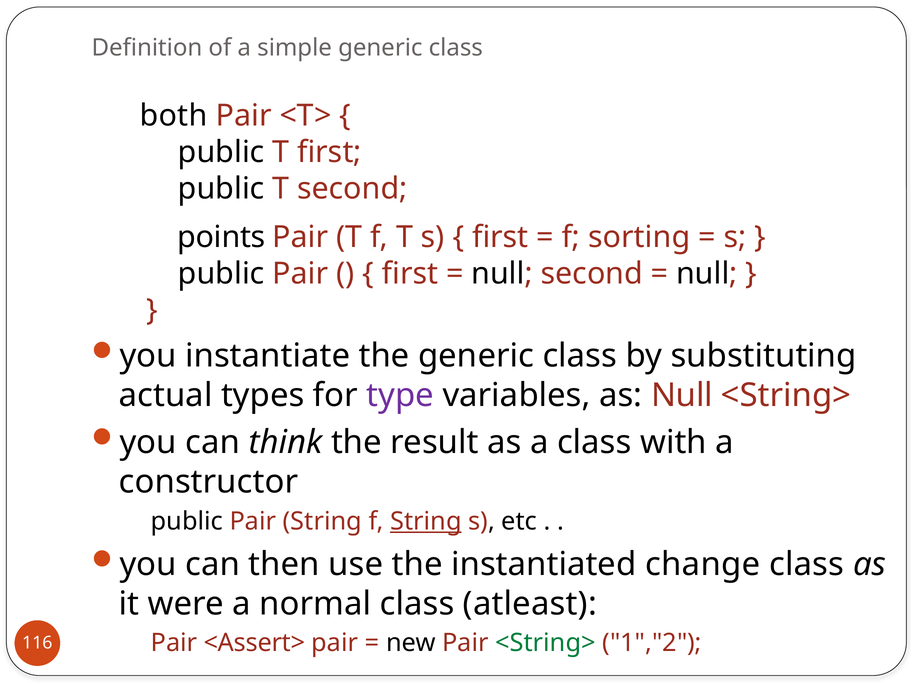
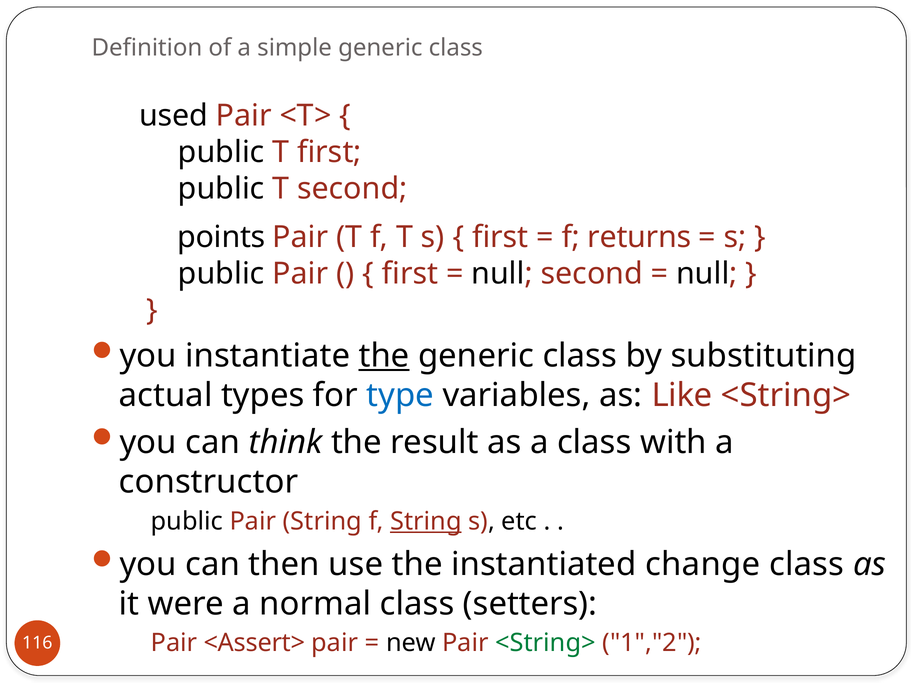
both: both -> used (174, 116)
sorting: sorting -> returns (639, 237)
the underline: none -> present (384, 356)
type colour: purple -> blue (400, 395)
as Null: Null -> Like (682, 395)
atleast: atleast -> setters (530, 603)
